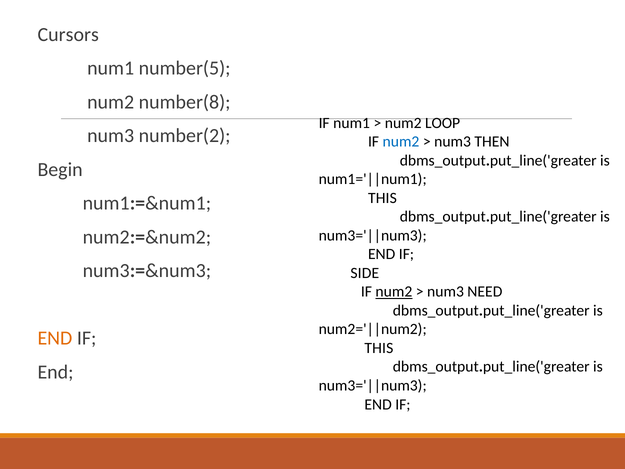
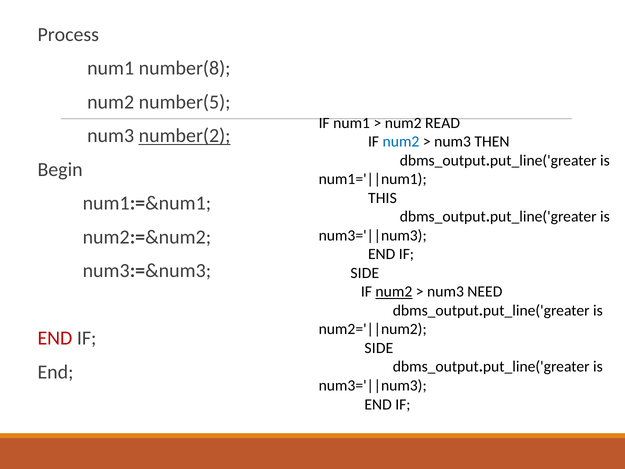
Cursors: Cursors -> Process (68, 35)
number(5: number(5 -> number(8 (185, 68)
number(8: number(8 -> number(5 (185, 102)
LOOP: LOOP -> READ (443, 123)
number(2 underline: none -> present (185, 136)
END colour: orange -> red (55, 338)
THIS: THIS -> SIDE (379, 348)
